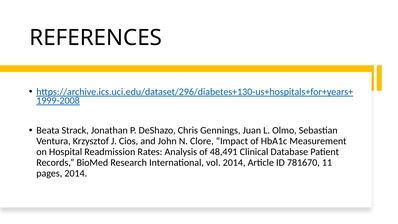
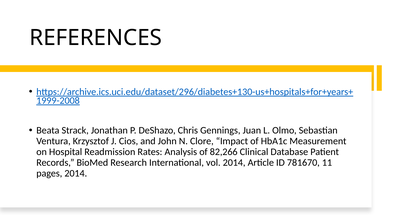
48,491: 48,491 -> 82,266 (224, 152)
